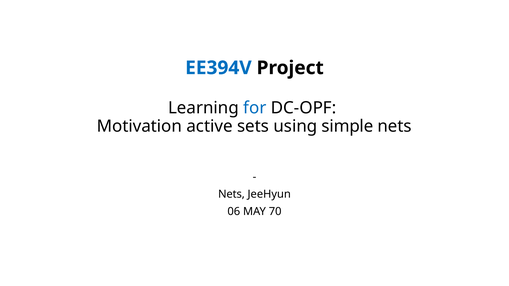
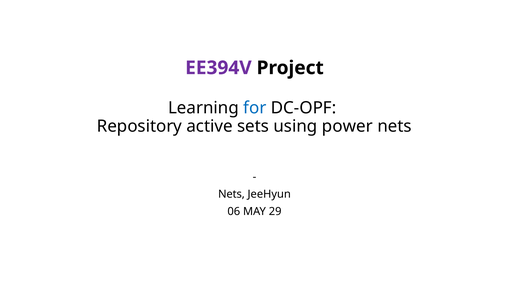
EE394V colour: blue -> purple (218, 68)
Motivation: Motivation -> Repository (139, 126)
simple: simple -> power (347, 126)
70: 70 -> 29 (275, 212)
